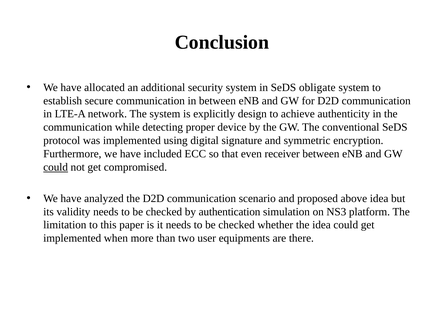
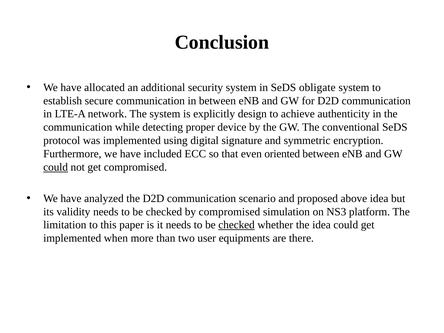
receiver: receiver -> oriented (282, 154)
by authentication: authentication -> compromised (229, 212)
checked underline: none -> present (237, 225)
